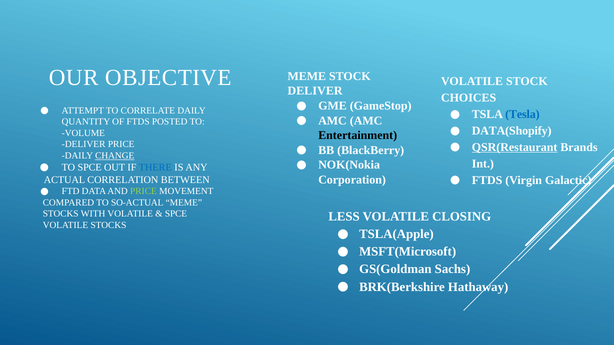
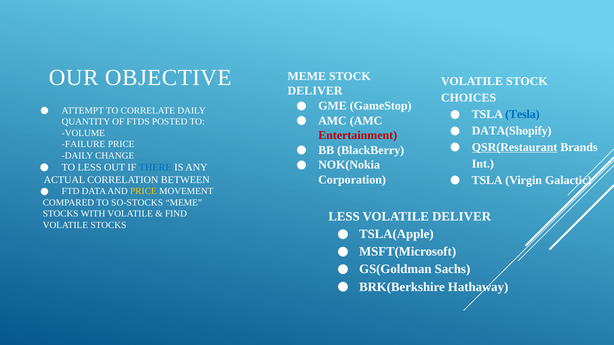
Entertainment colour: black -> red (358, 136)
DELIVER: DELIVER -> FAILURE (84, 145)
CHANGE underline: present -> none (115, 156)
TO SPCE: SPCE -> LESS (90, 168)
FTDS: FTDS -> TSLA (487, 180)
PRICE colour: light green -> yellow (143, 192)
SO-ACTUAL: SO-ACTUAL -> SO-STOCKS (137, 203)
SPCE: SPCE -> FIND (176, 214)
VOLATILE CLOSING: CLOSING -> DELIVER (462, 217)
